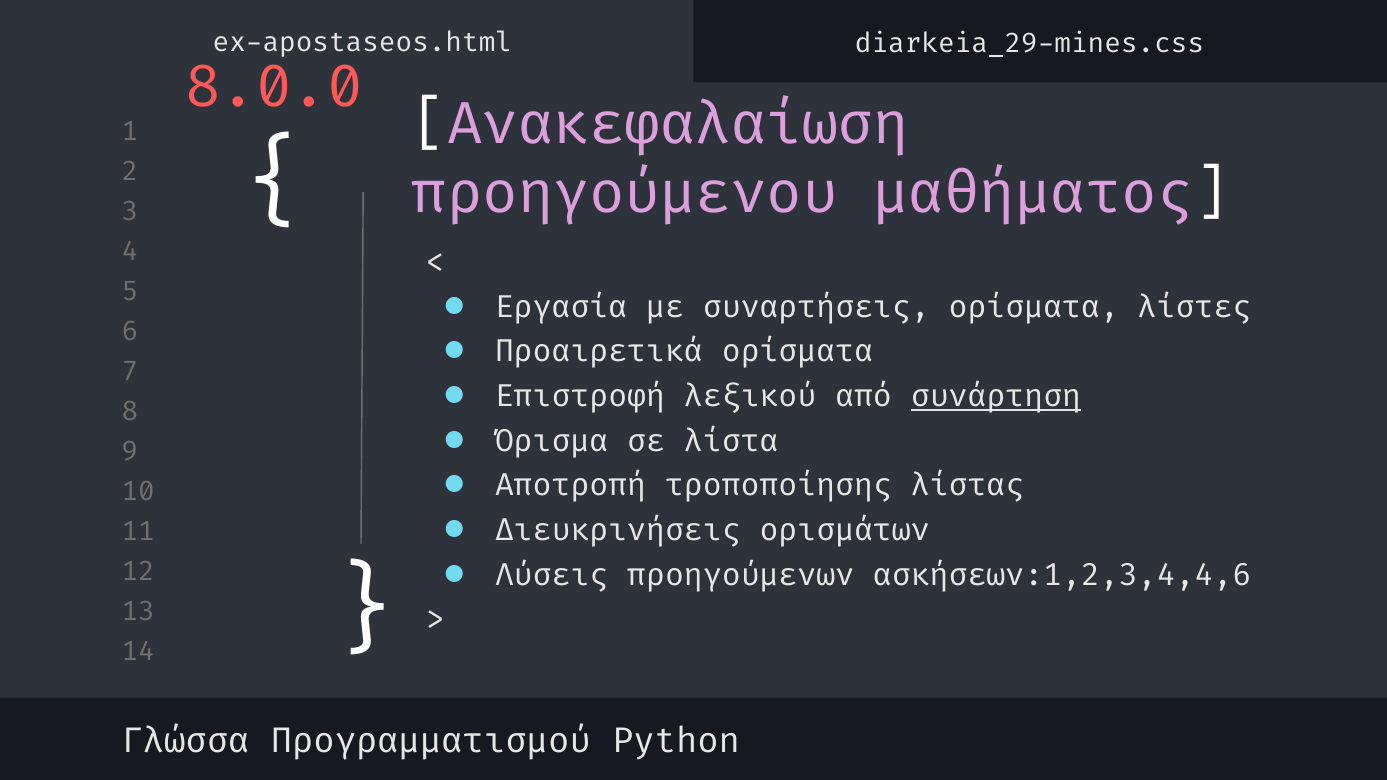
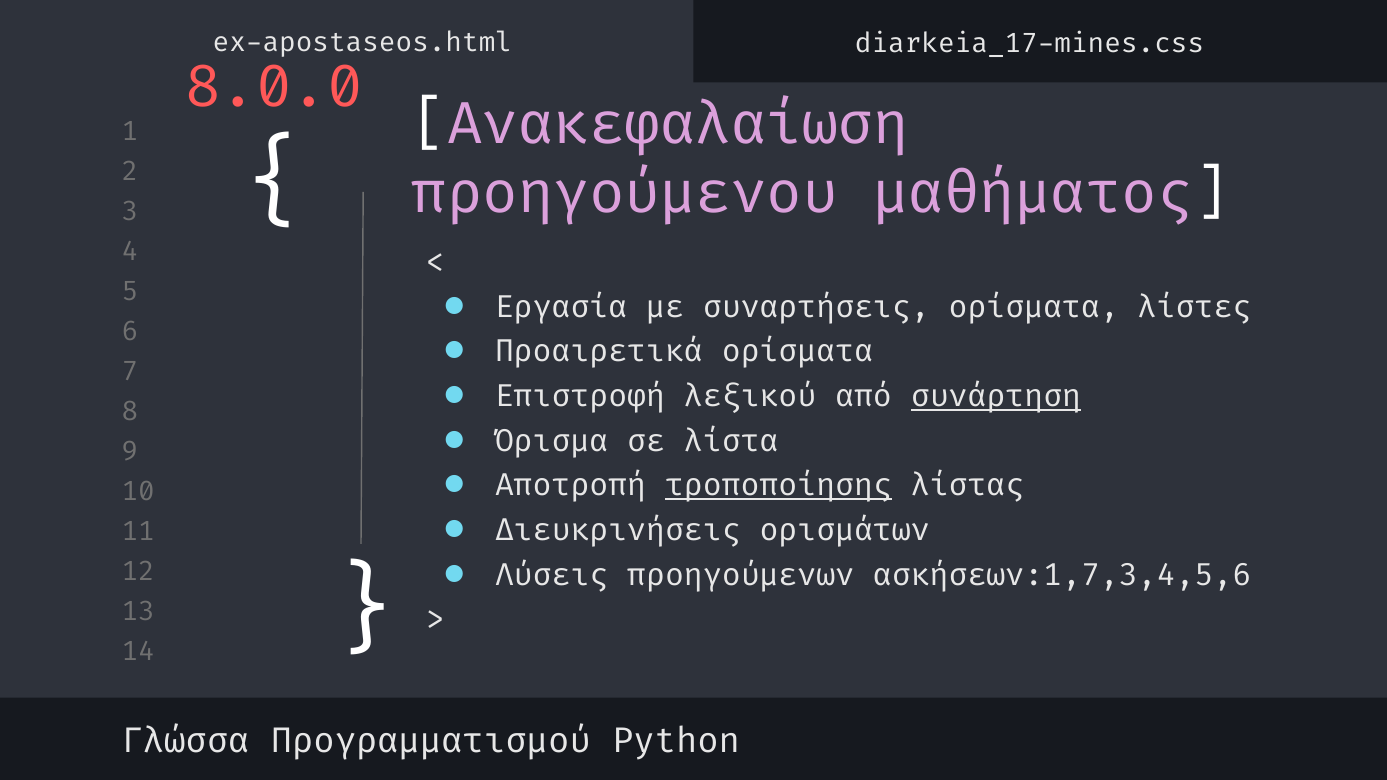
diarkeia_29-mines.css: diarkeia_29-mines.css -> diarkeia_17-mines.css (1030, 44)
τροποποίησης underline: none -> present (778, 486)
ασκήσεων:1,2,3,4,4,6: ασκήσεων:1,2,3,4,4,6 -> ασκήσεων:1,7,3,4,5,6 (1062, 575)
